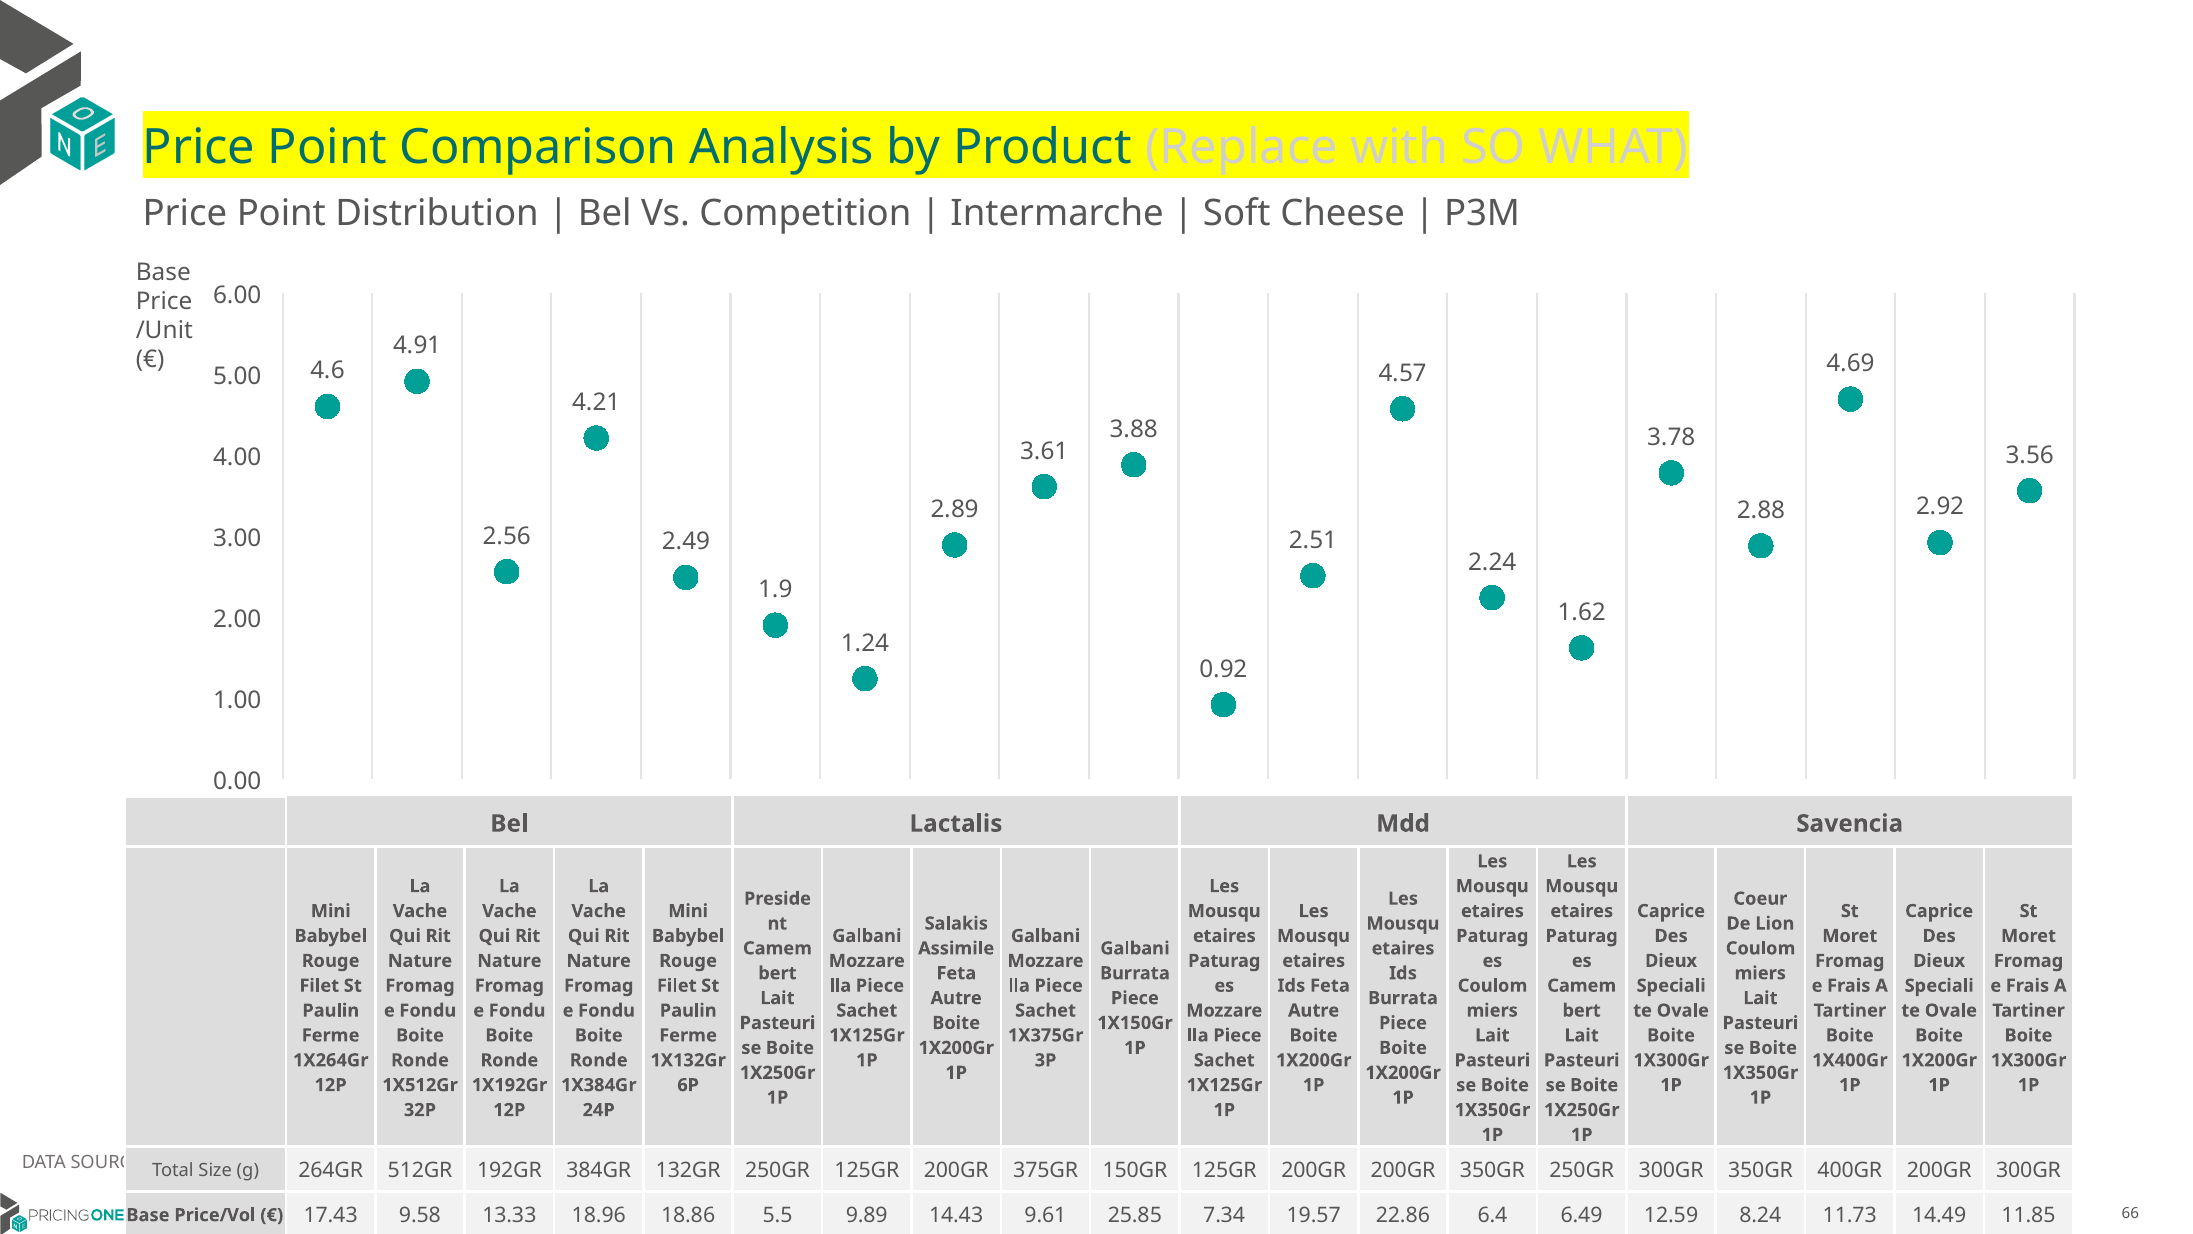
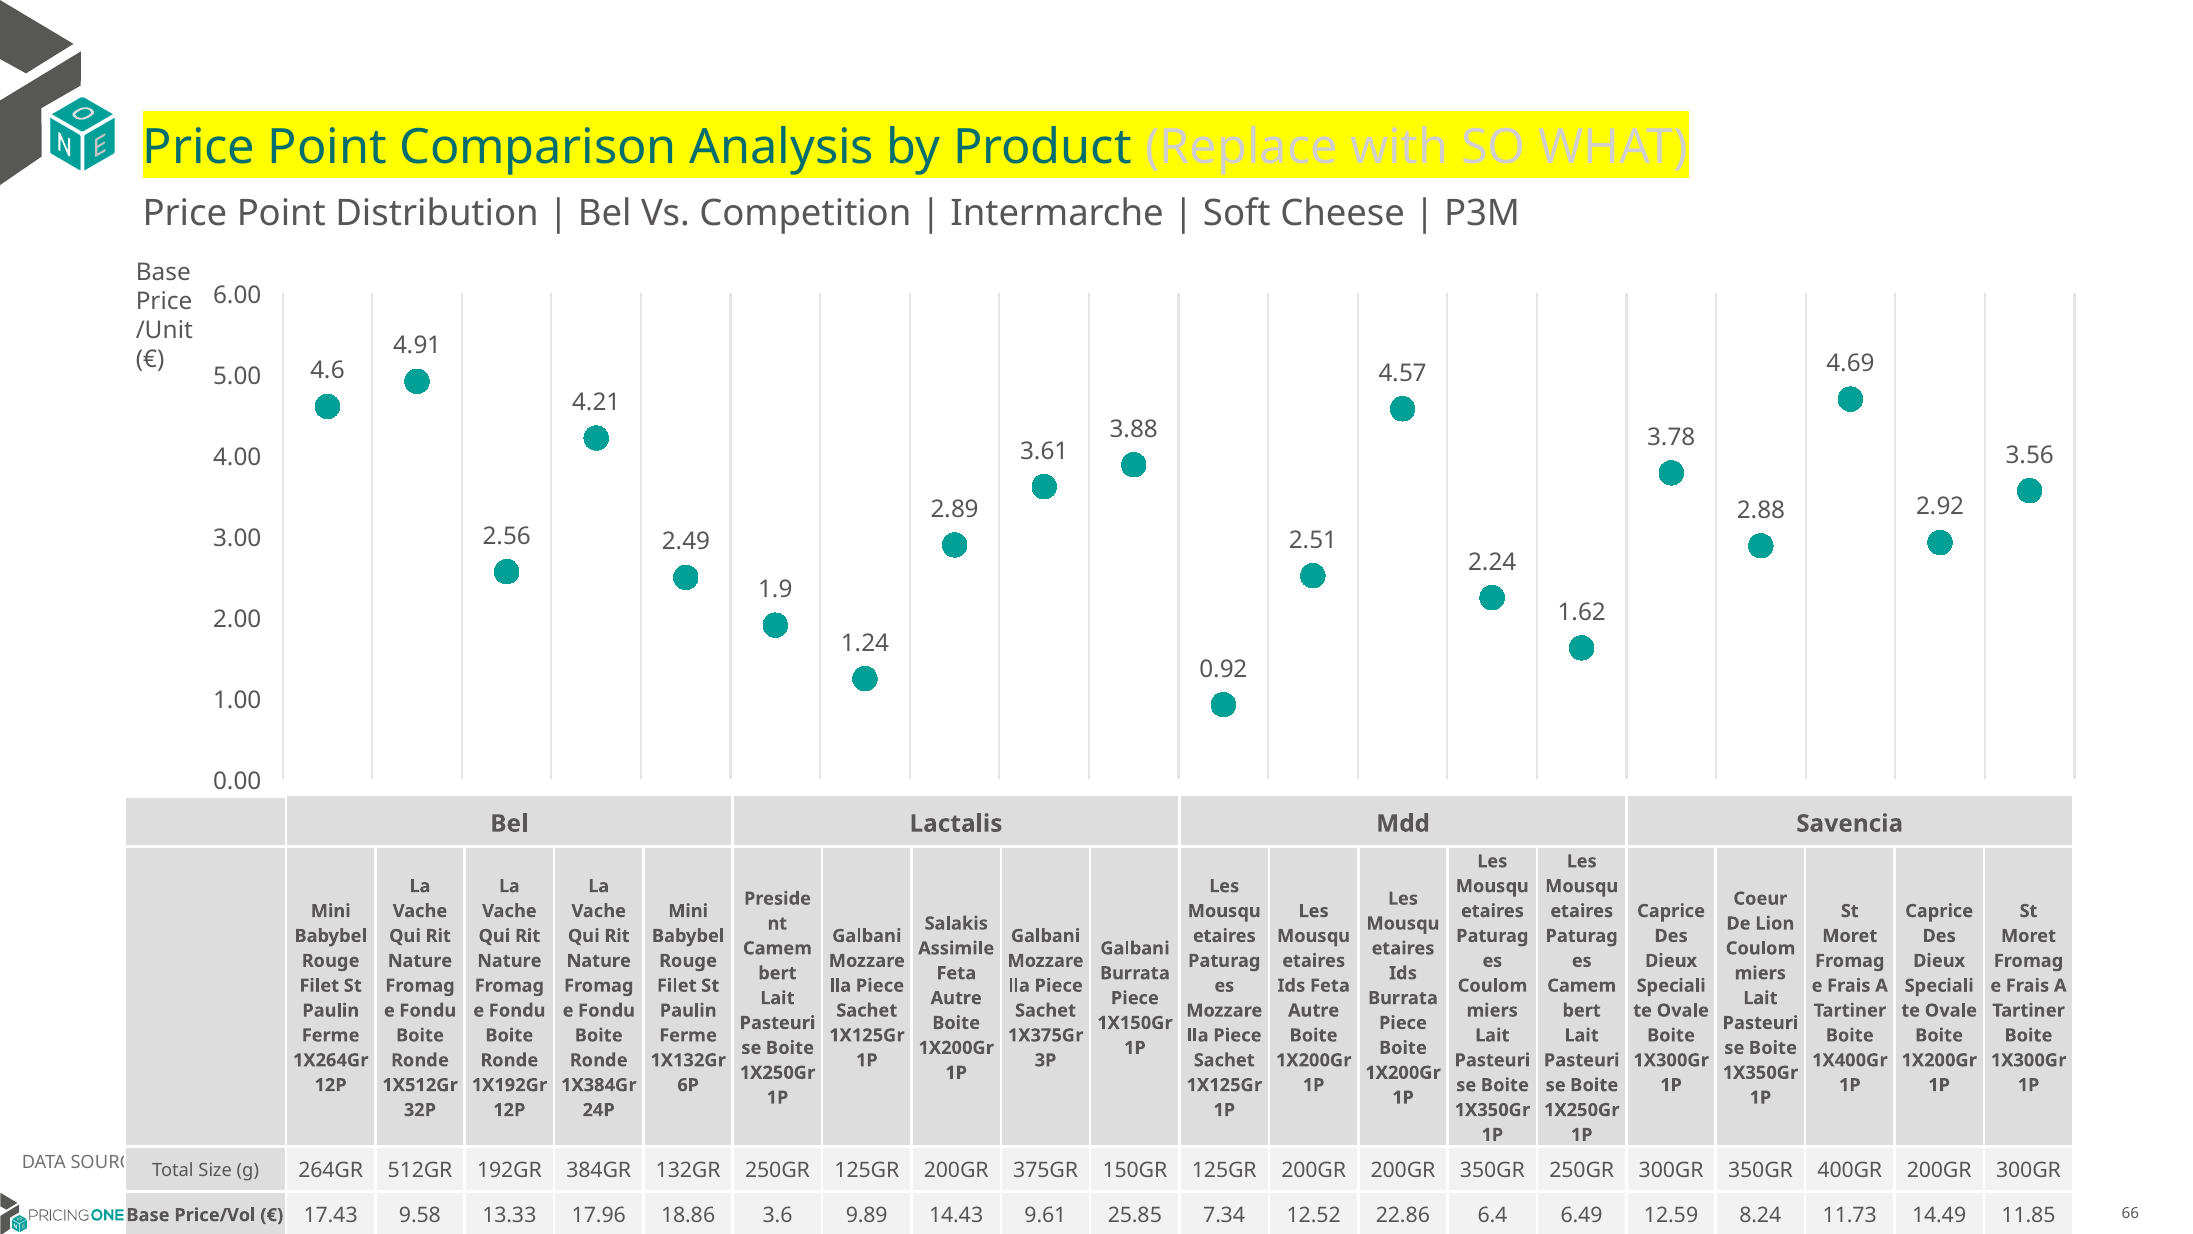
18.96: 18.96 -> 17.96 (599, 1215)
5.5: 5.5 -> 3.6 (778, 1215)
19.57: 19.57 -> 12.52 (1314, 1215)
